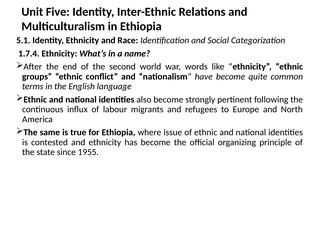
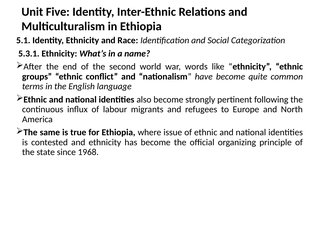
1.7.4: 1.7.4 -> 5.3.1 (29, 54)
1955: 1955 -> 1968 (88, 152)
